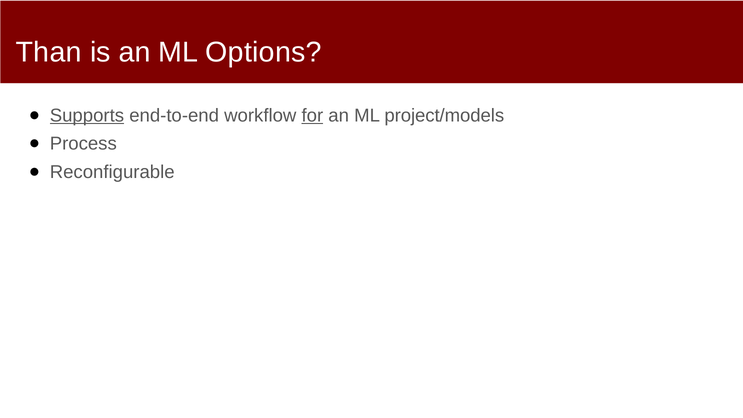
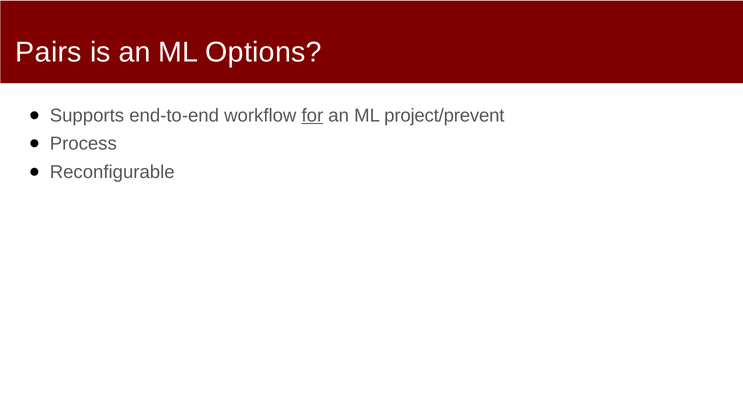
Than: Than -> Pairs (49, 52)
Supports underline: present -> none (87, 115)
project/models: project/models -> project/prevent (444, 115)
